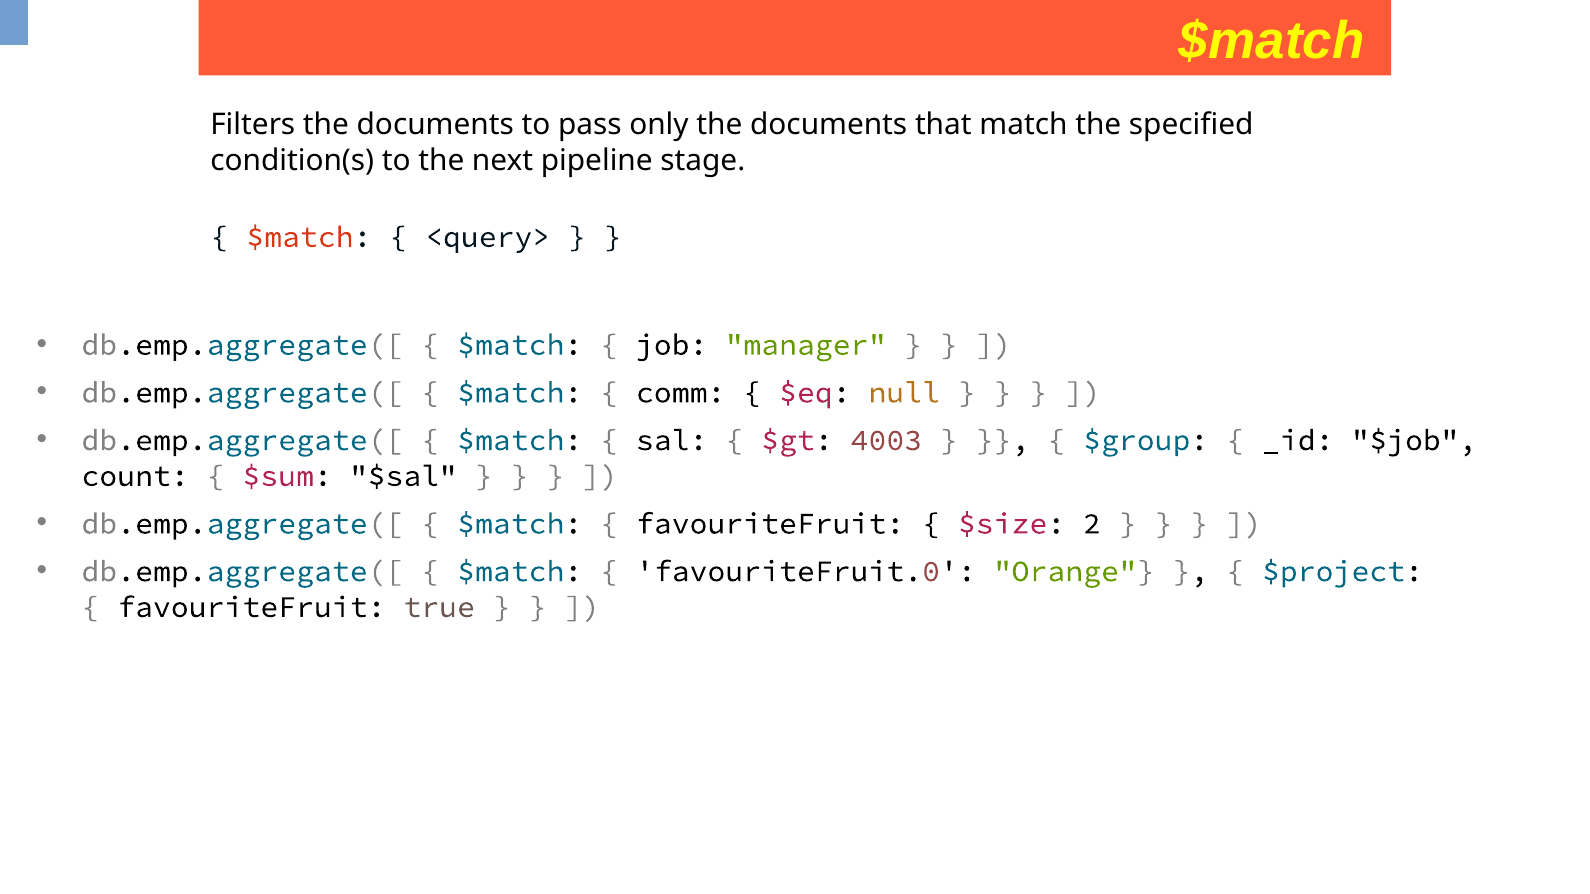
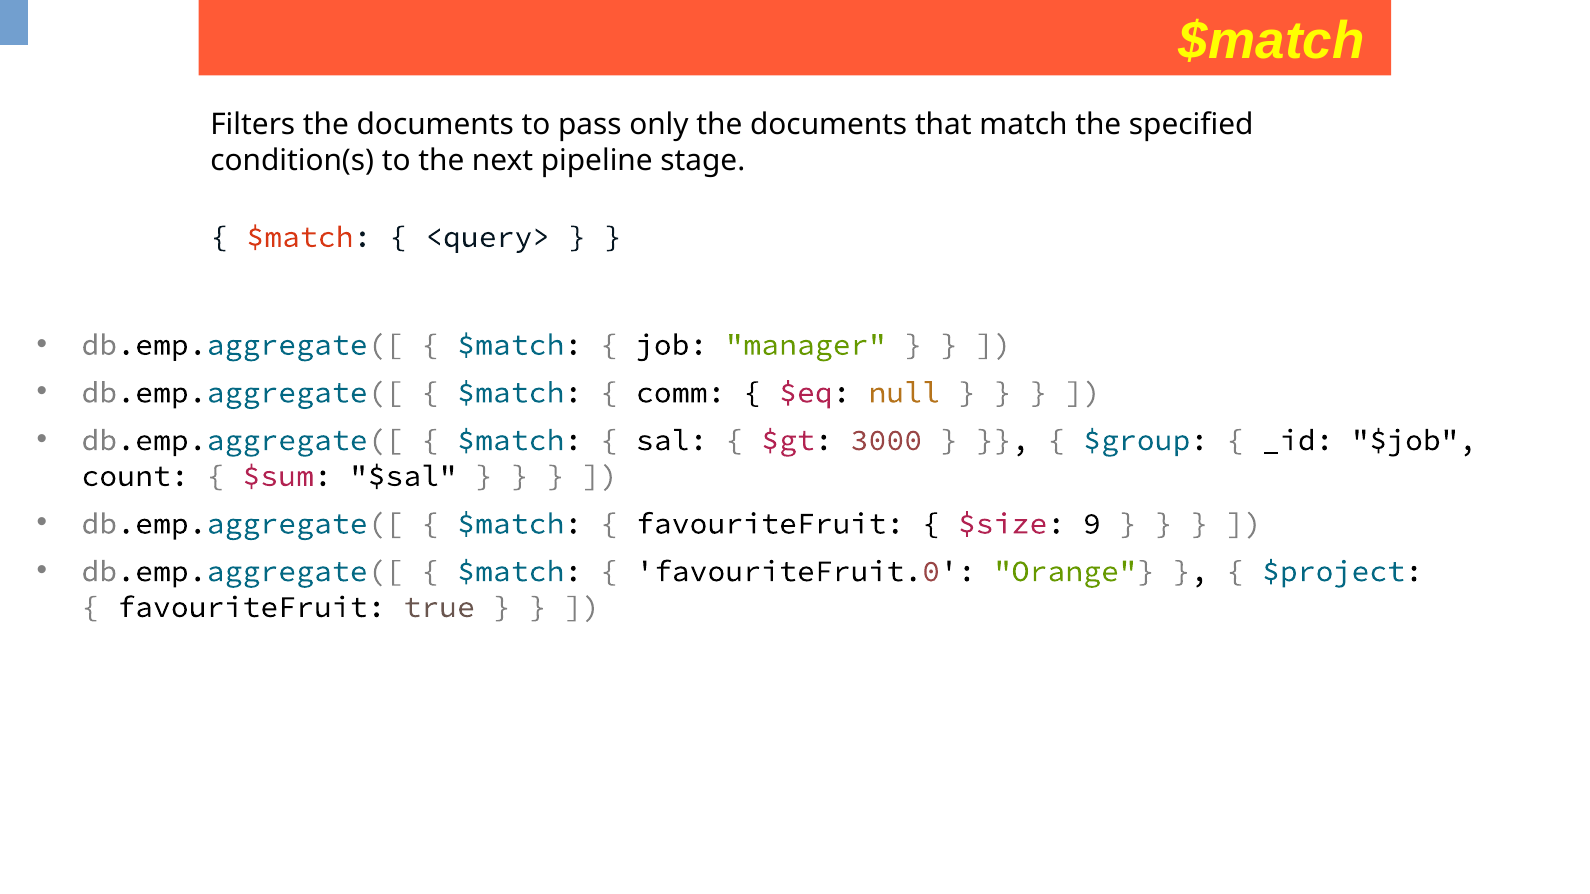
4003: 4003 -> 3000 (886, 440)
2: 2 -> 9 (1092, 524)
